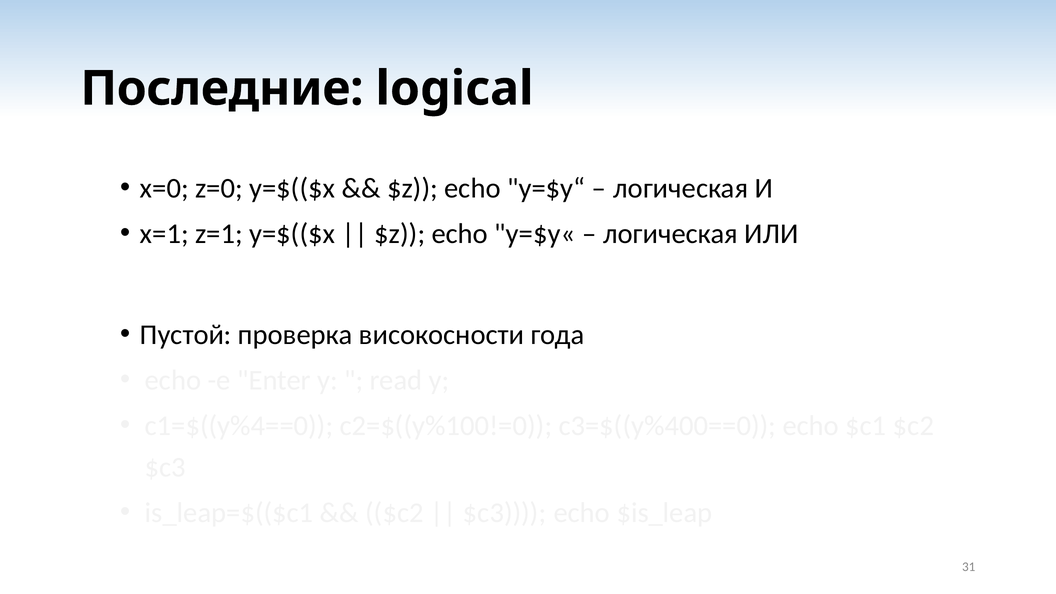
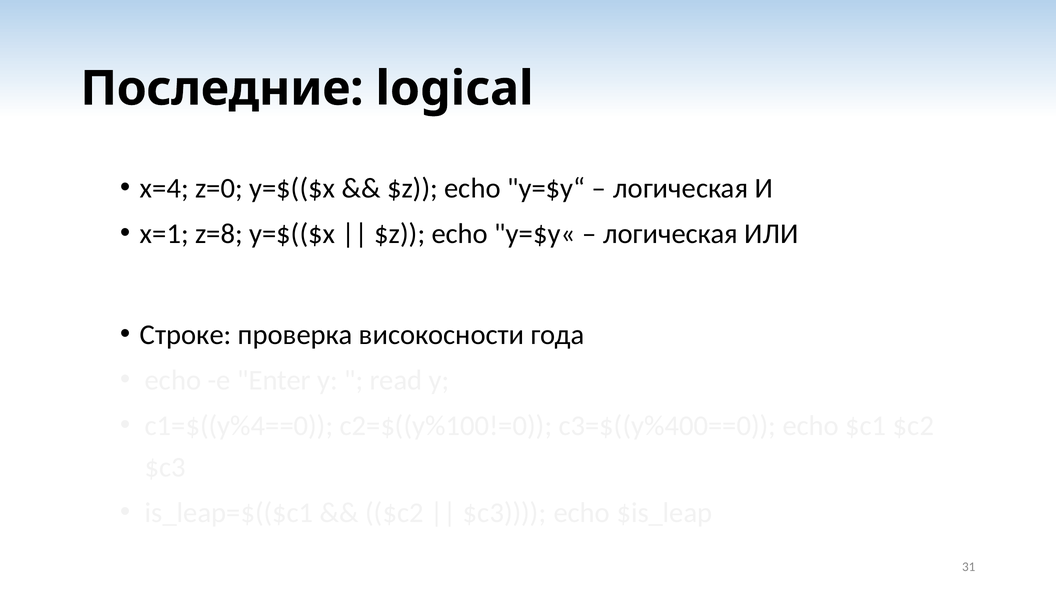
x=0: x=0 -> x=4 (164, 188)
z=1: z=1 -> z=8 (219, 234)
Пустой: Пустой -> Строке (186, 335)
